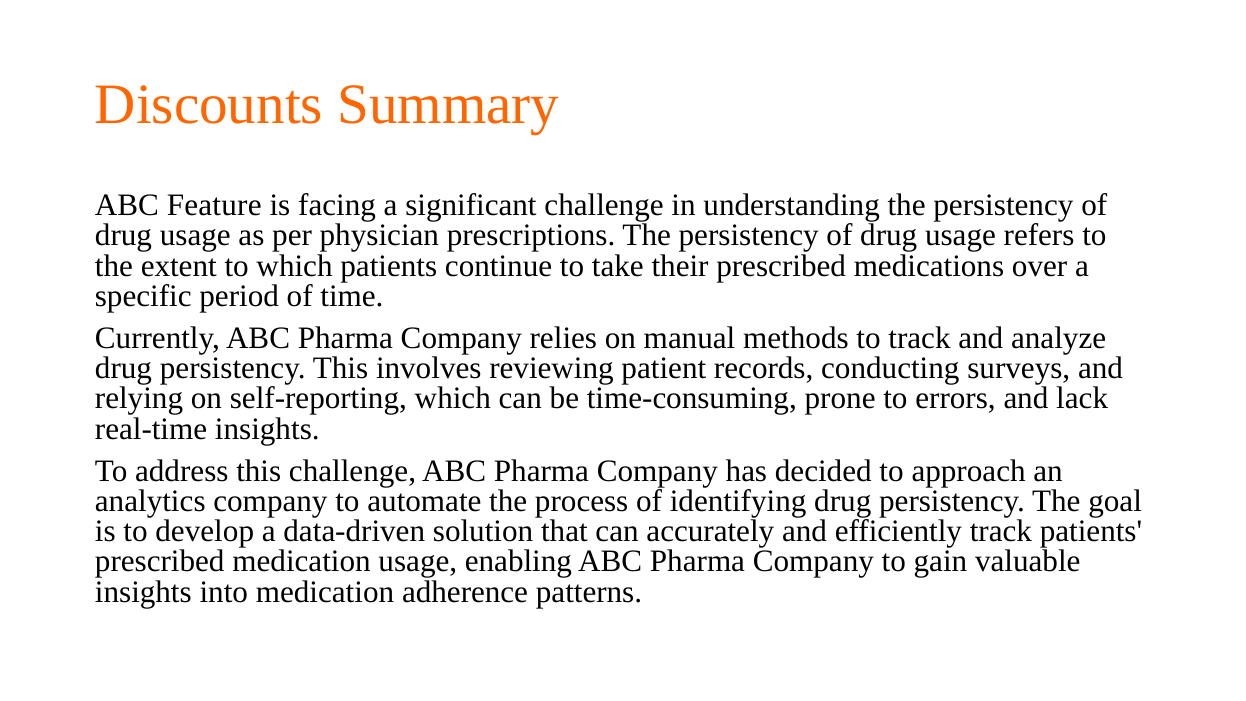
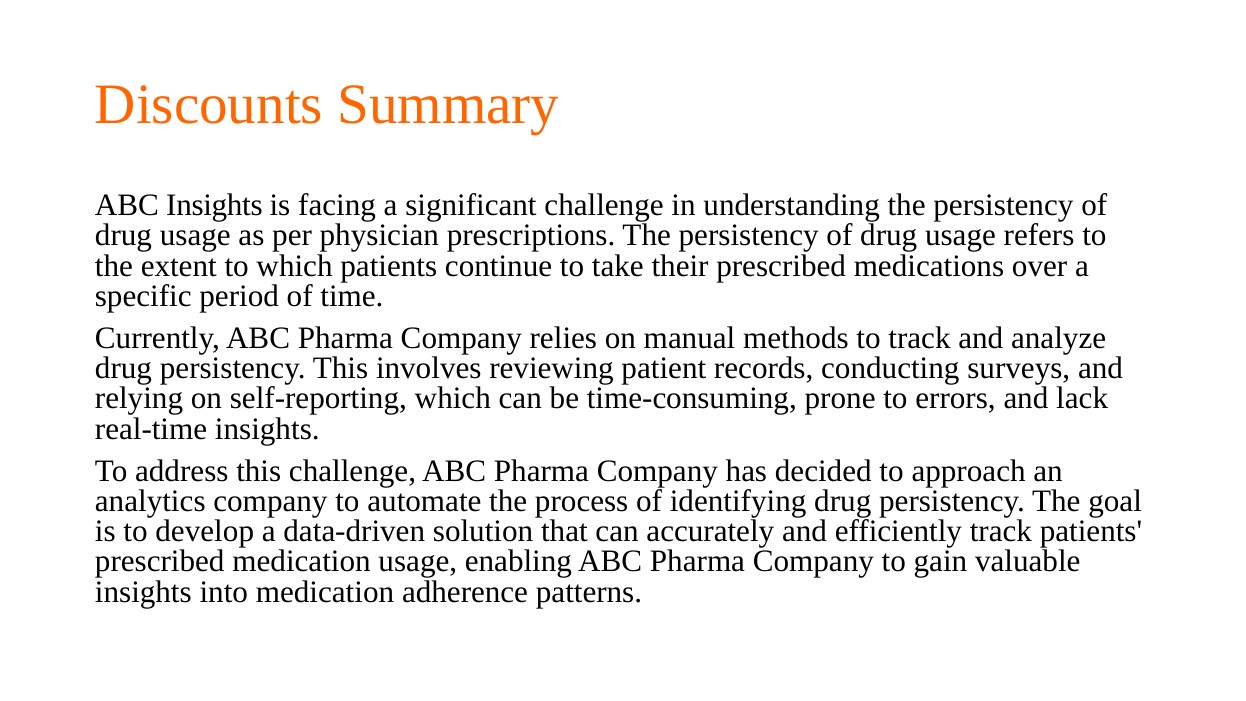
ABC Feature: Feature -> Insights (214, 205)
